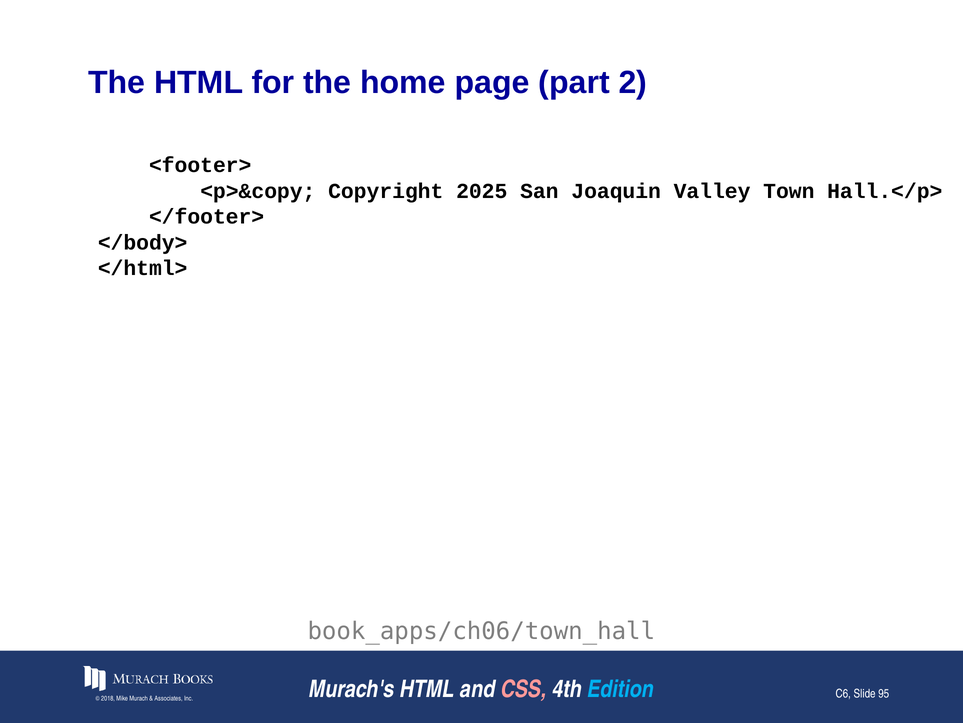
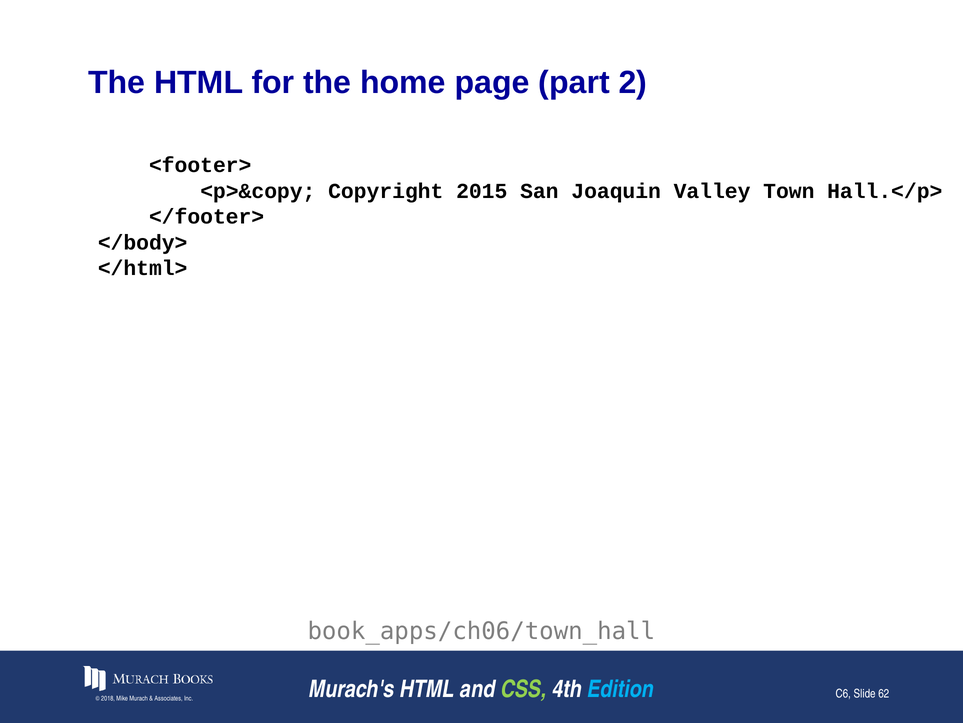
2025: 2025 -> 2015 (482, 191)
CSS colour: pink -> light green (524, 689)
95: 95 -> 62 (884, 693)
